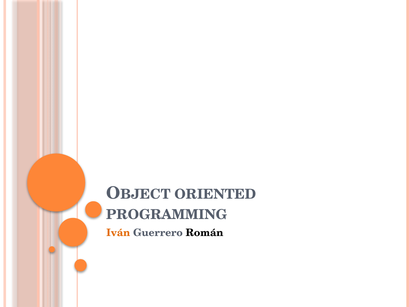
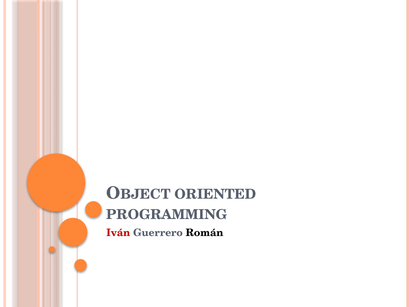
Iván colour: orange -> red (118, 233)
